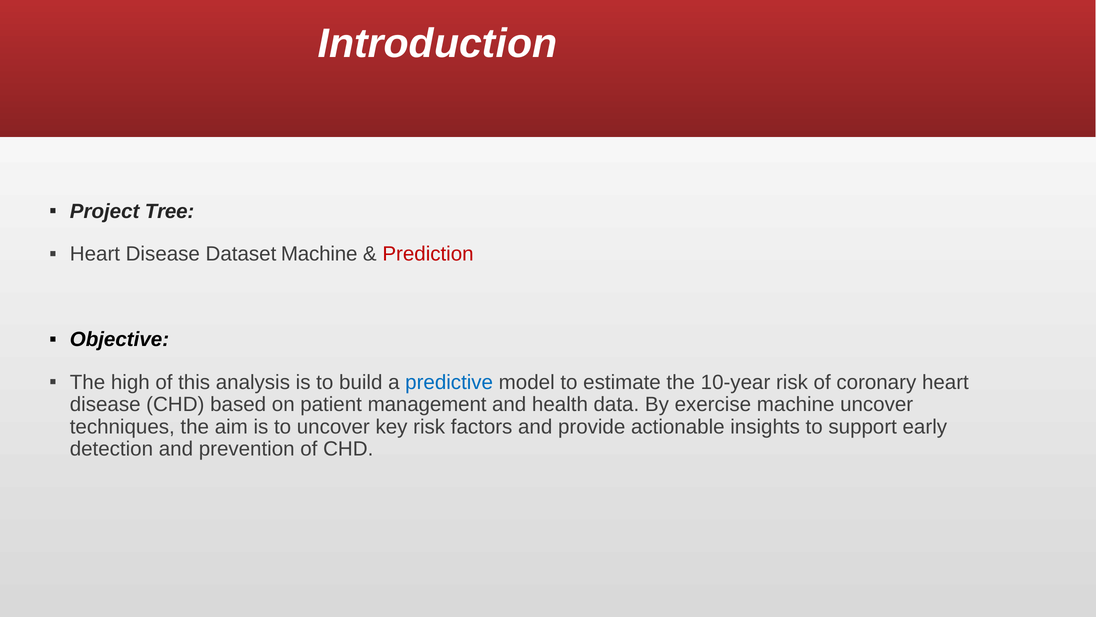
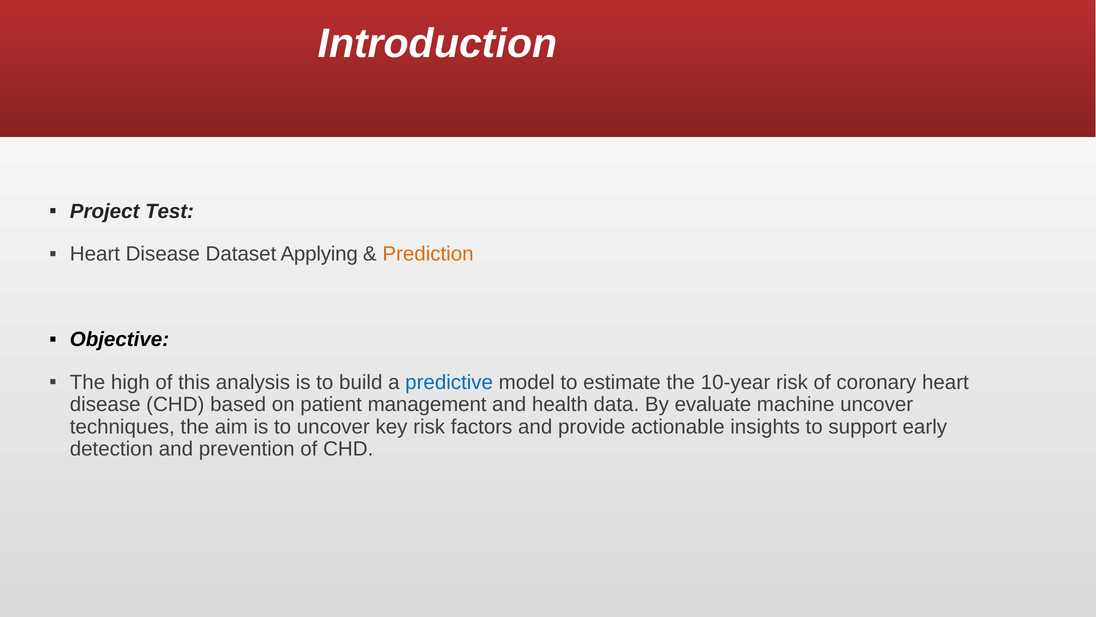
Tree: Tree -> Test (169, 211)
Dataset Machine: Machine -> Applying (319, 254)
Prediction colour: red -> orange (428, 254)
exercise: exercise -> evaluate (713, 404)
